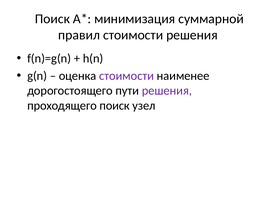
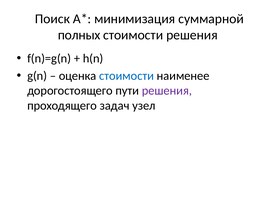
правил: правил -> полных (79, 35)
стоимости colour: purple -> blue (127, 76)
проходящего поиск: поиск -> задач (115, 106)
